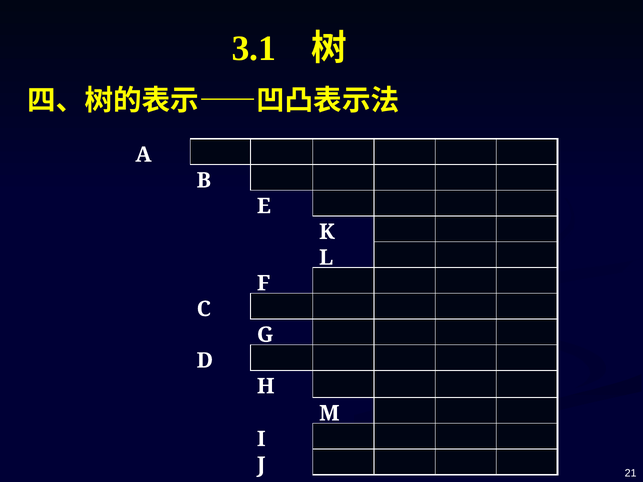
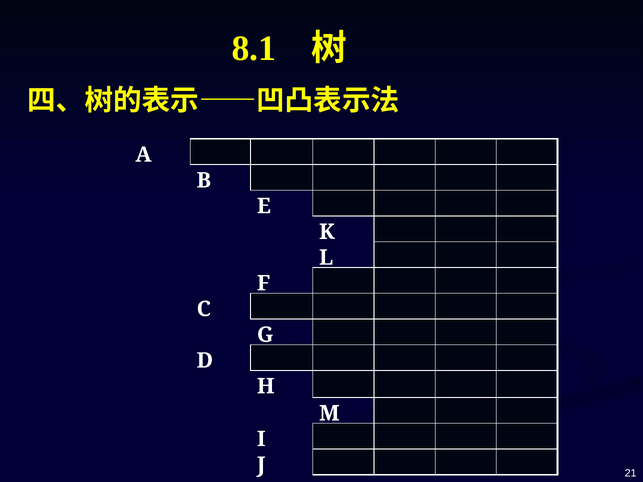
3.1: 3.1 -> 8.1 (254, 49)
